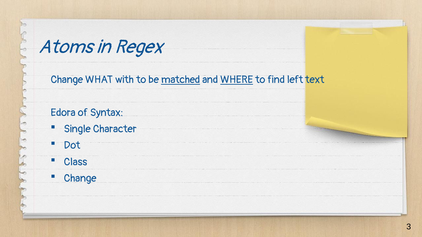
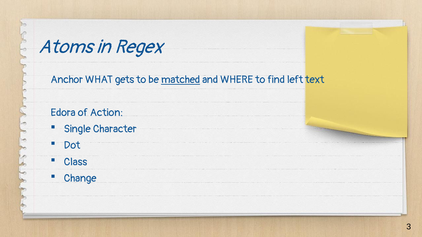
Change: Change -> Anchor (67, 80)
with: with -> gets (125, 80)
WHERE underline: present -> none (237, 80)
Syntax: Syntax -> Action (107, 113)
